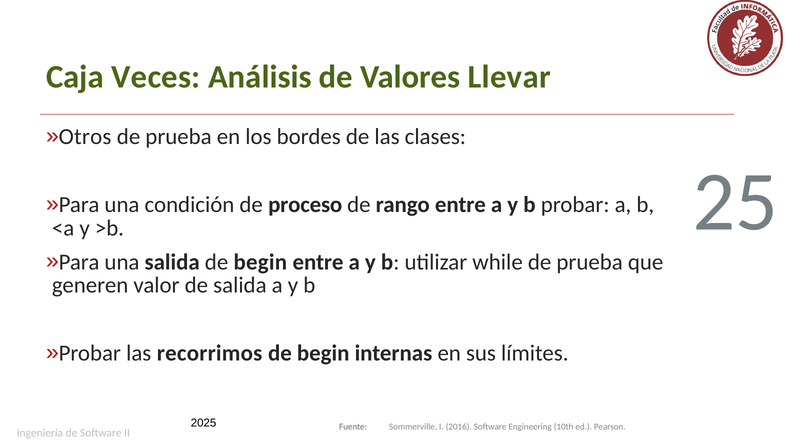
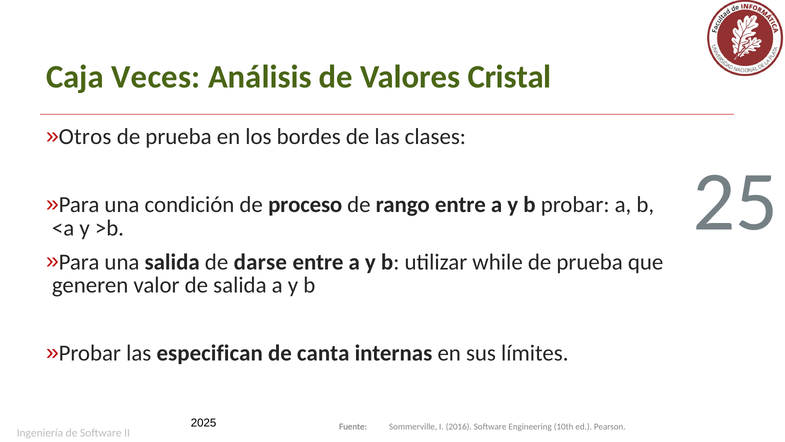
Llevar: Llevar -> Cristal (510, 77)
salida de begin: begin -> darse (260, 262)
recorrimos: recorrimos -> especifican (210, 353)
begin: begin -> canta (323, 353)
